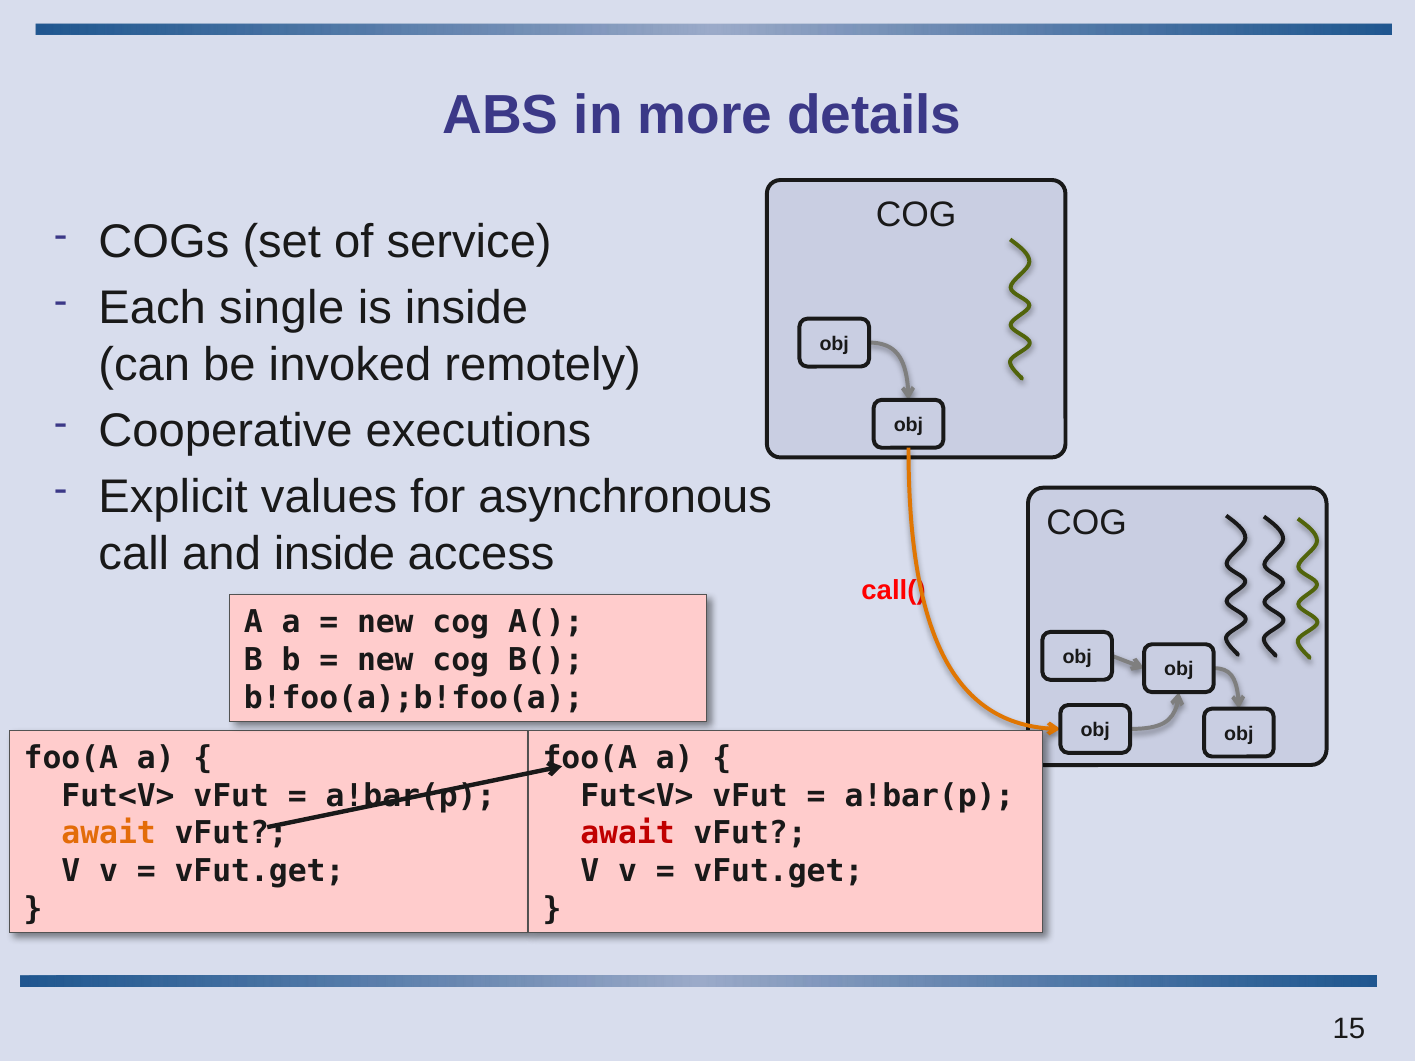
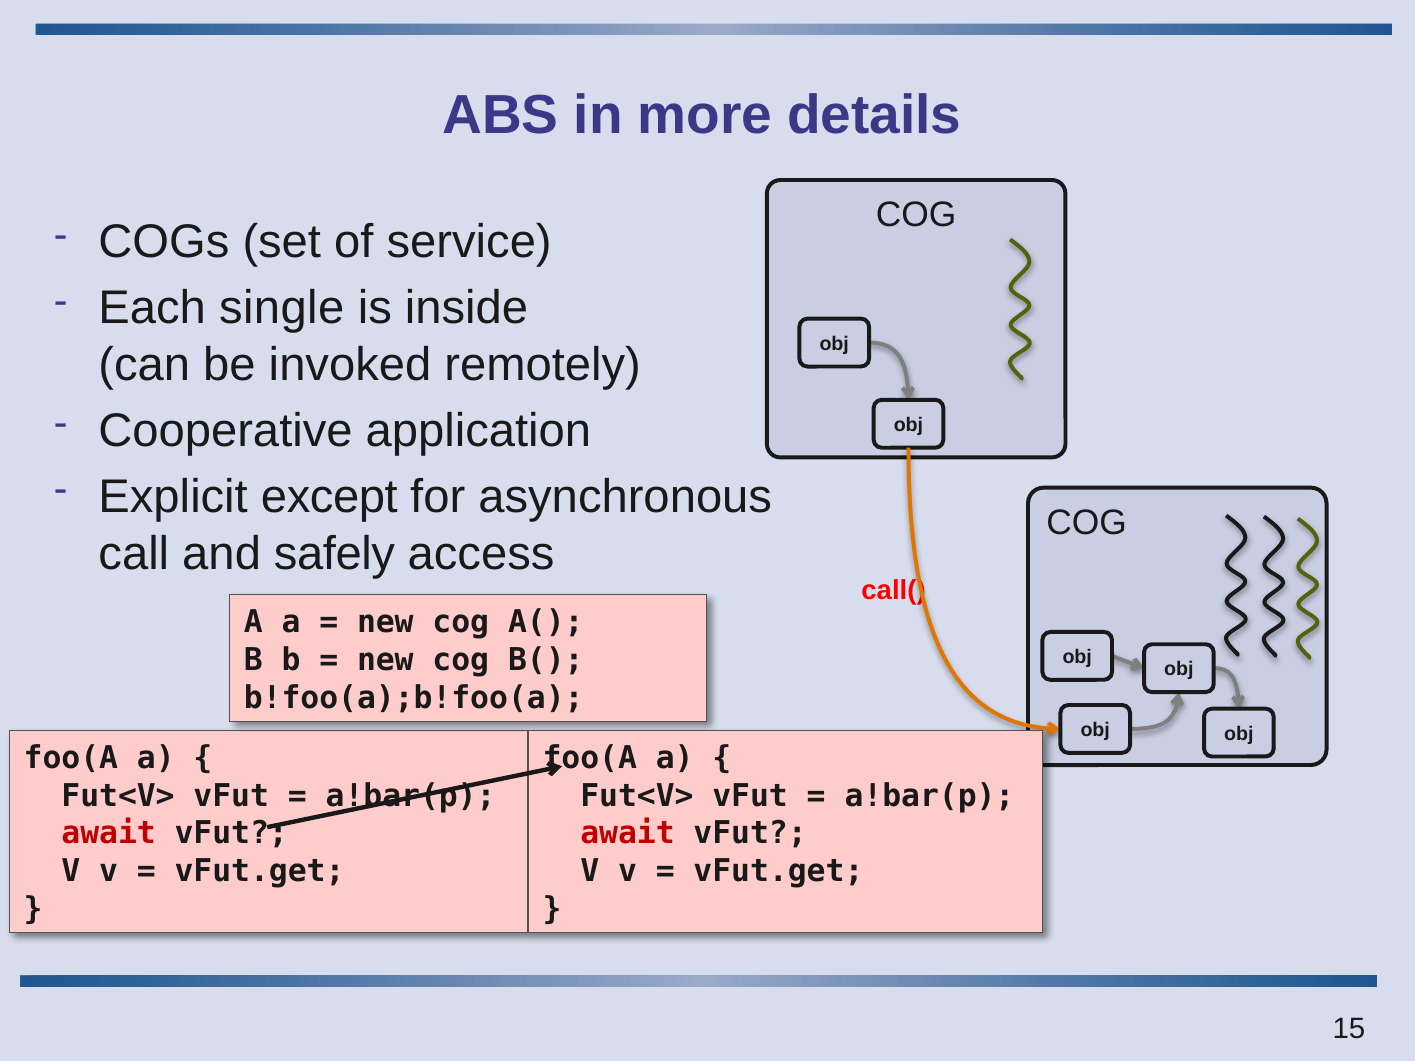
executions: executions -> application (478, 431)
values: values -> except (329, 497)
and inside: inside -> safely (334, 554)
await colour: orange -> red (109, 834)
